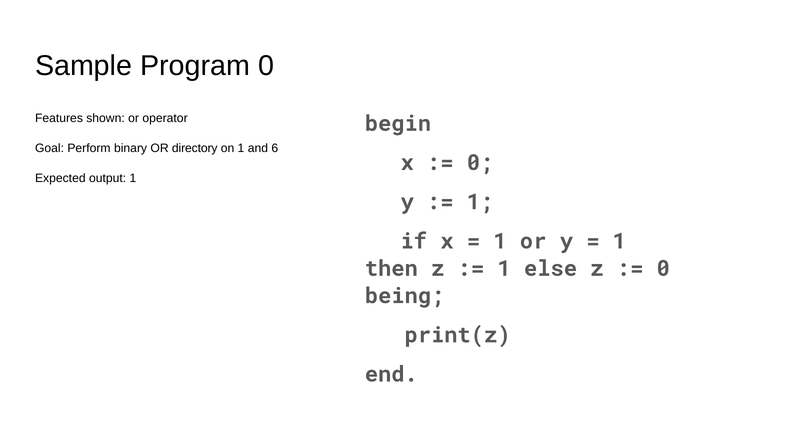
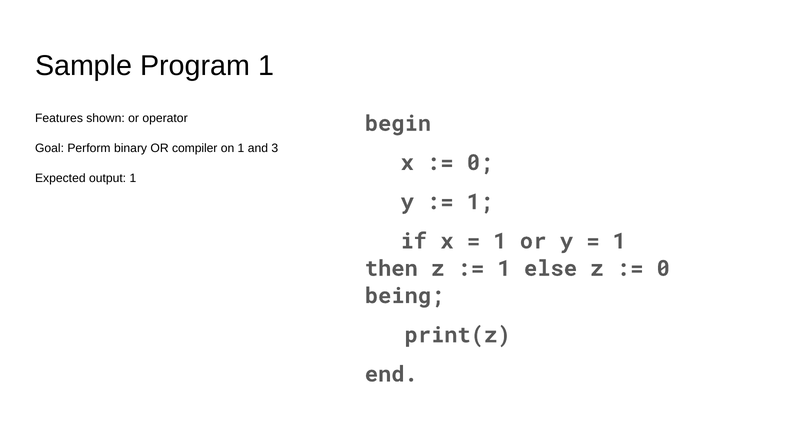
Program 0: 0 -> 1 (266, 66)
directory: directory -> compiler (195, 148)
6: 6 -> 3 (275, 148)
